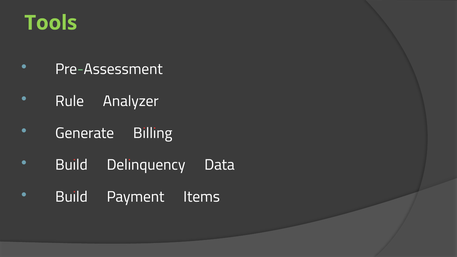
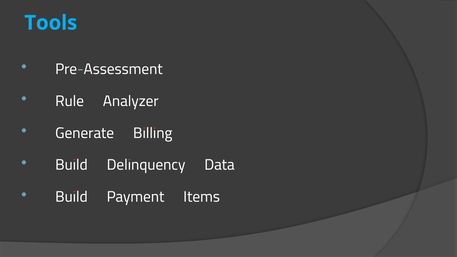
Tools colour: light green -> light blue (51, 23)
